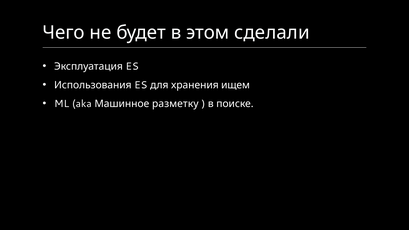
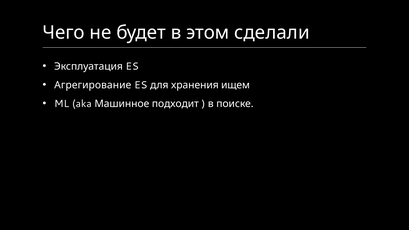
Использования: Использования -> Агрегирование (93, 85)
разметку: разметку -> подходит (175, 104)
